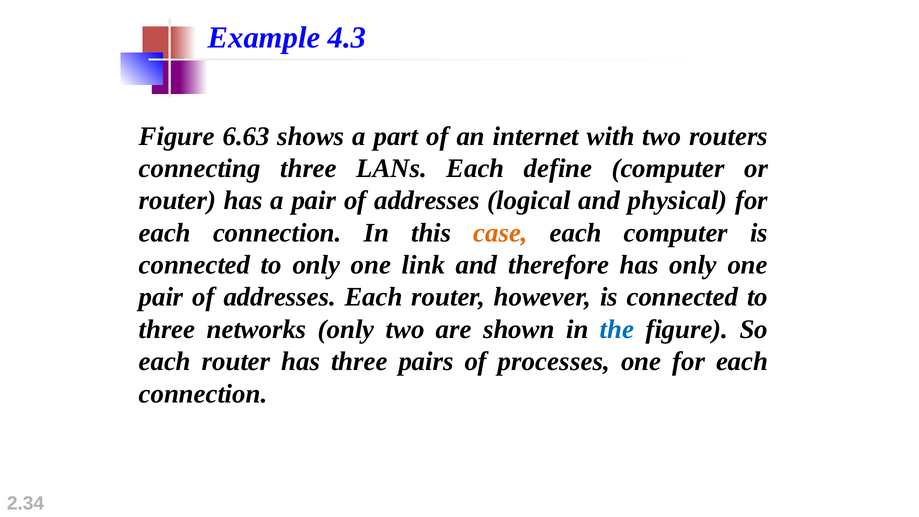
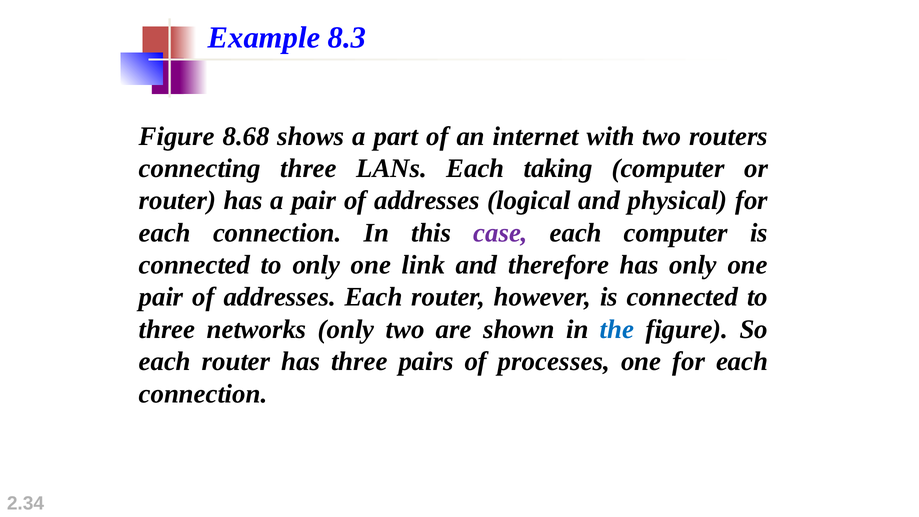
4.3: 4.3 -> 8.3 (347, 38)
6.63: 6.63 -> 8.68 (246, 136)
define: define -> taking (558, 168)
case colour: orange -> purple (501, 233)
